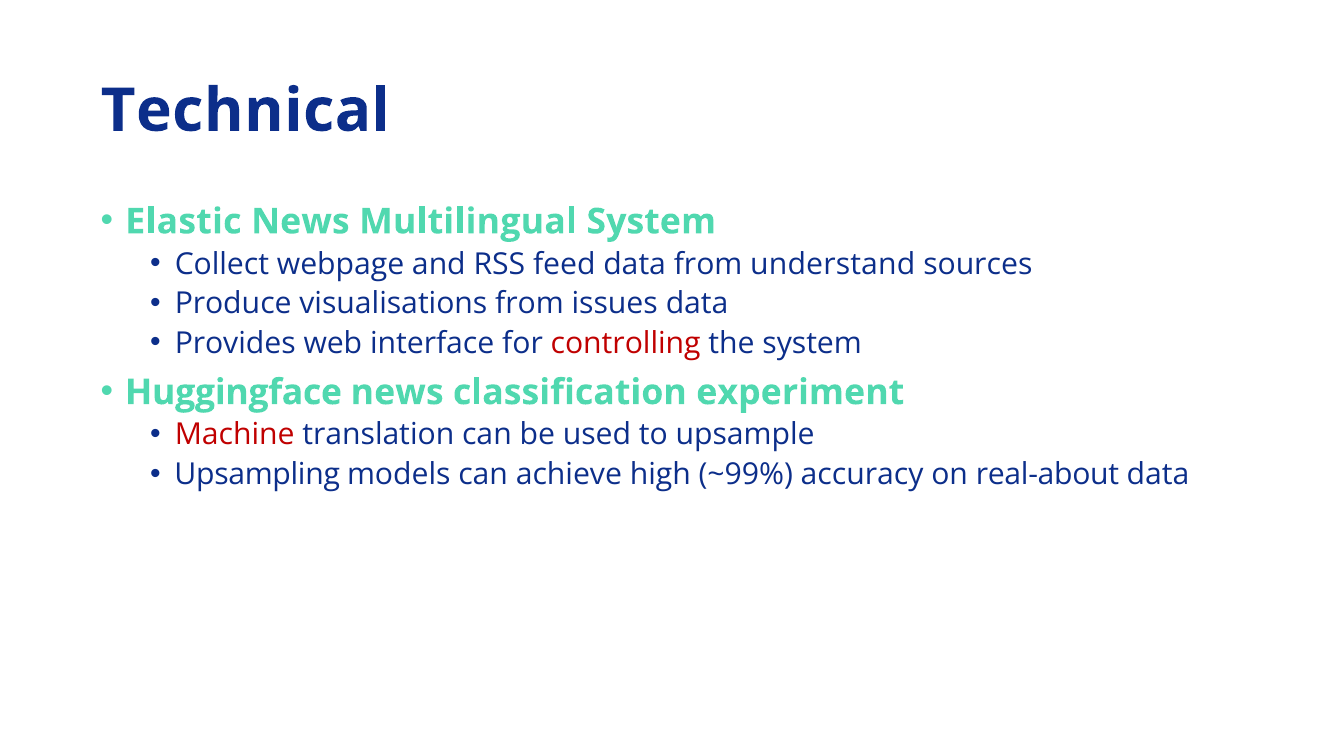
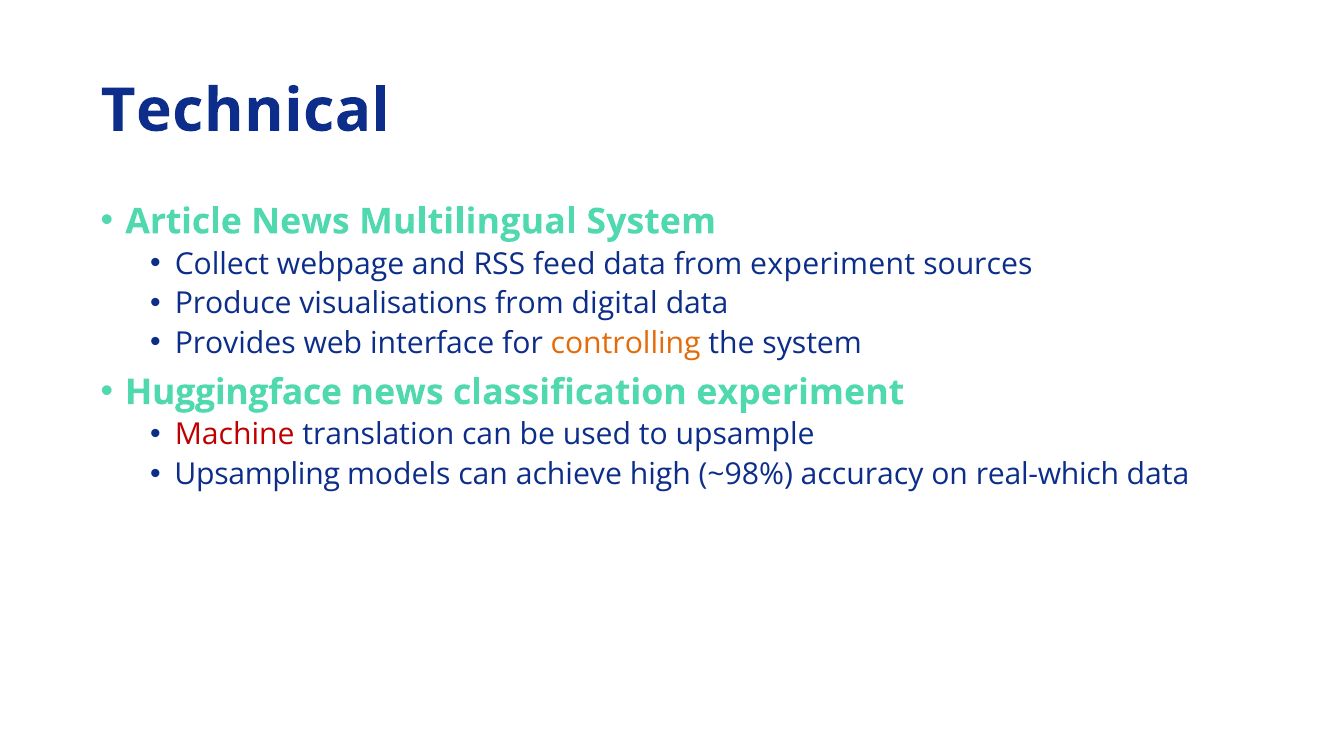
Elastic: Elastic -> Article (184, 222)
from understand: understand -> experiment (833, 264)
issues: issues -> digital (615, 304)
controlling colour: red -> orange (626, 343)
~99%: ~99% -> ~98% (746, 474)
real-about: real-about -> real-which (1047, 474)
